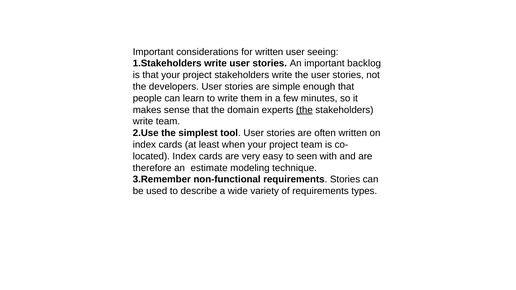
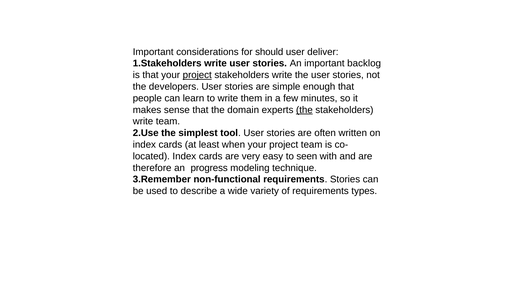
for written: written -> should (269, 52)
seeing: seeing -> deliver (323, 52)
project underline: none -> present (197, 75)
estimate: estimate -> progress (209, 168)
